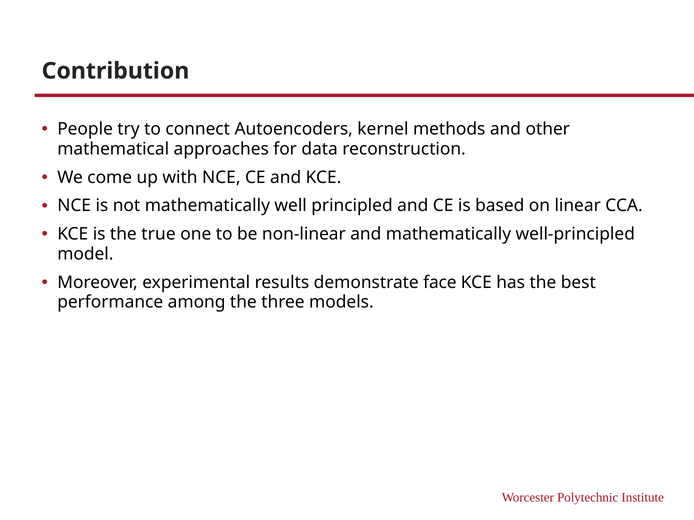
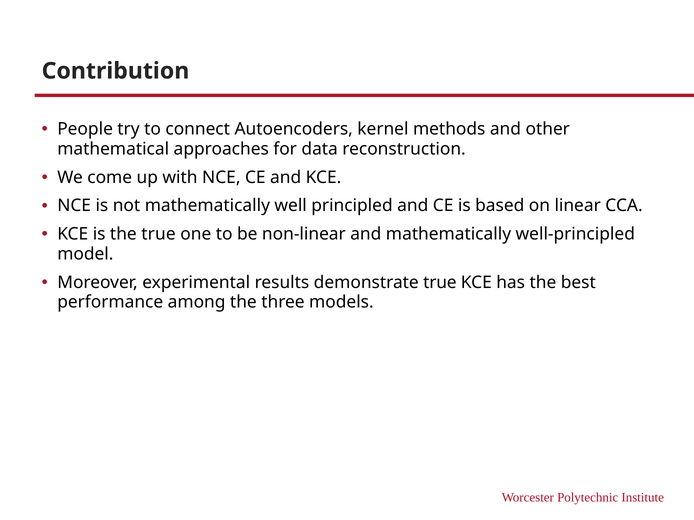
demonstrate face: face -> true (440, 283)
